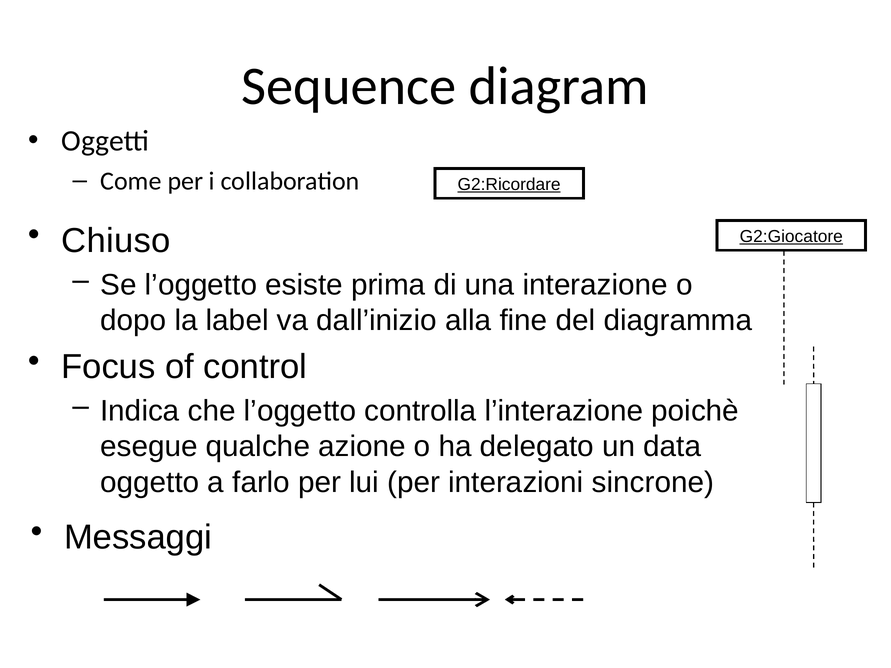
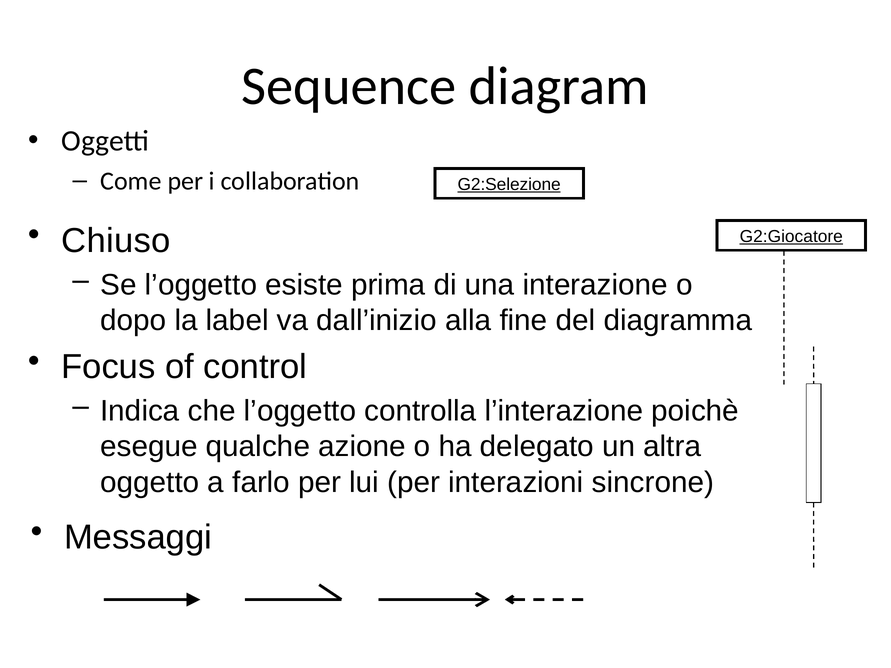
G2:Ricordare: G2:Ricordare -> G2:Selezione (509, 185)
data: data -> altra (672, 447)
